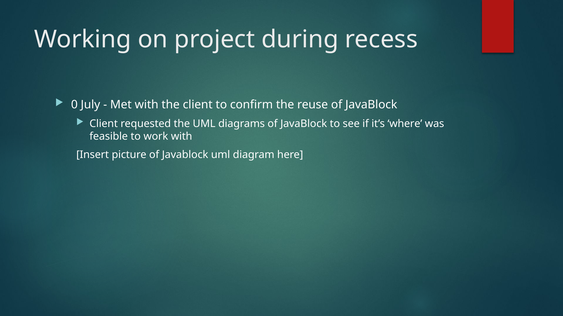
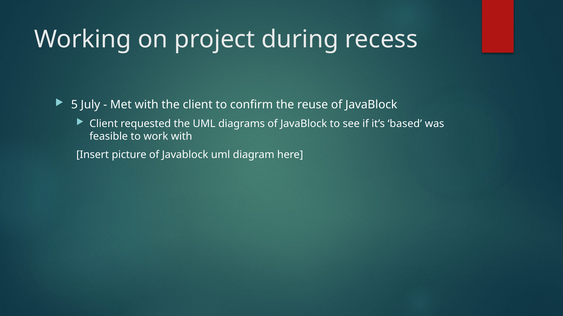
0: 0 -> 5 (74, 105)
where: where -> based (405, 124)
